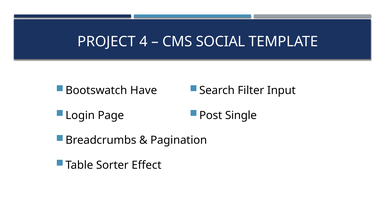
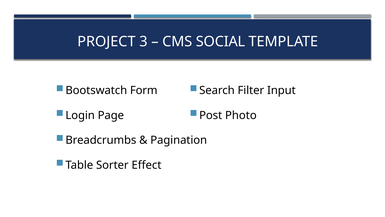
4: 4 -> 3 (143, 41)
Have: Have -> Form (144, 90)
Single: Single -> Photo (241, 115)
